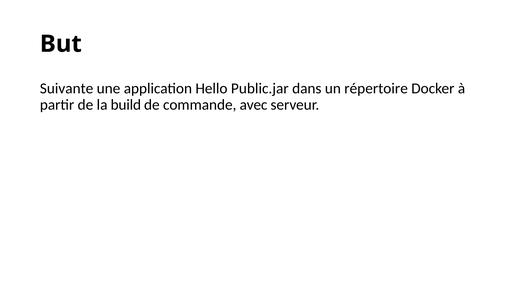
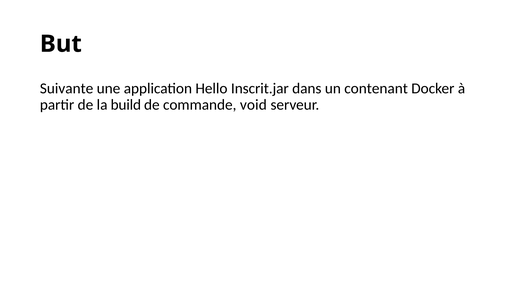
Public.jar: Public.jar -> Inscrit.jar (260, 88)
répertoire: répertoire -> contenant (376, 88)
avec: avec -> void (253, 105)
